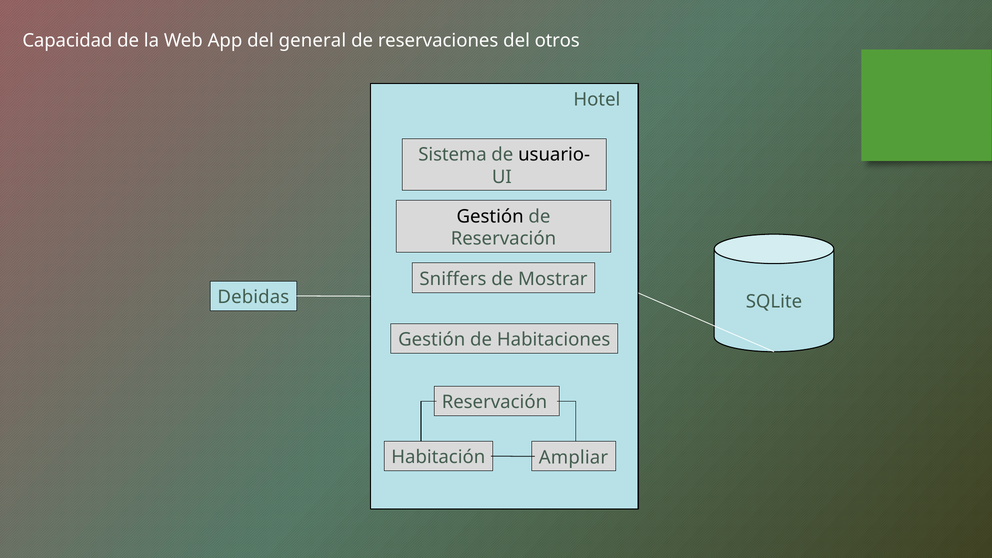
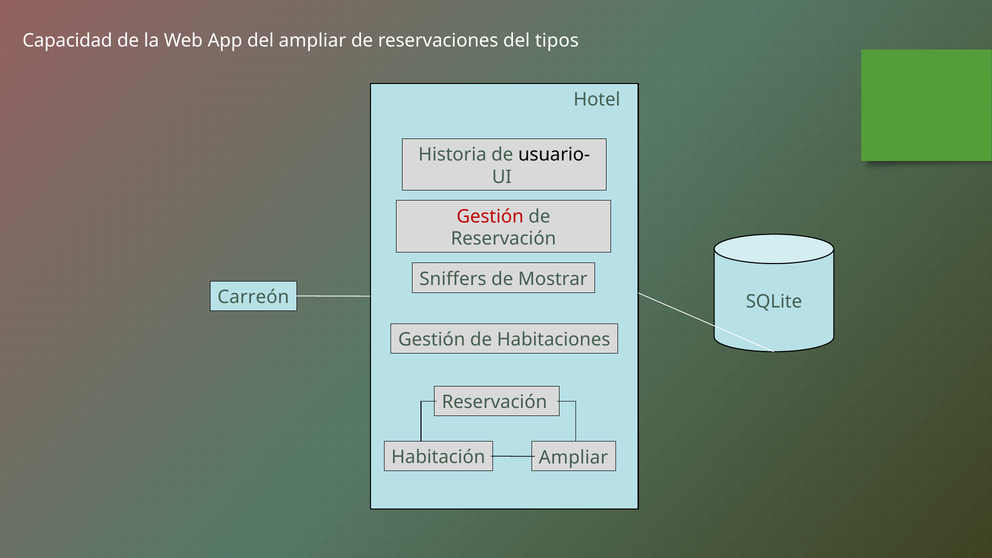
del general: general -> ampliar (312, 41)
otros: otros -> tipos (557, 41)
Sistema: Sistema -> Historia (452, 155)
Gestión colour: black -> red (490, 216)
Debidas: Debidas -> Carreón (253, 297)
